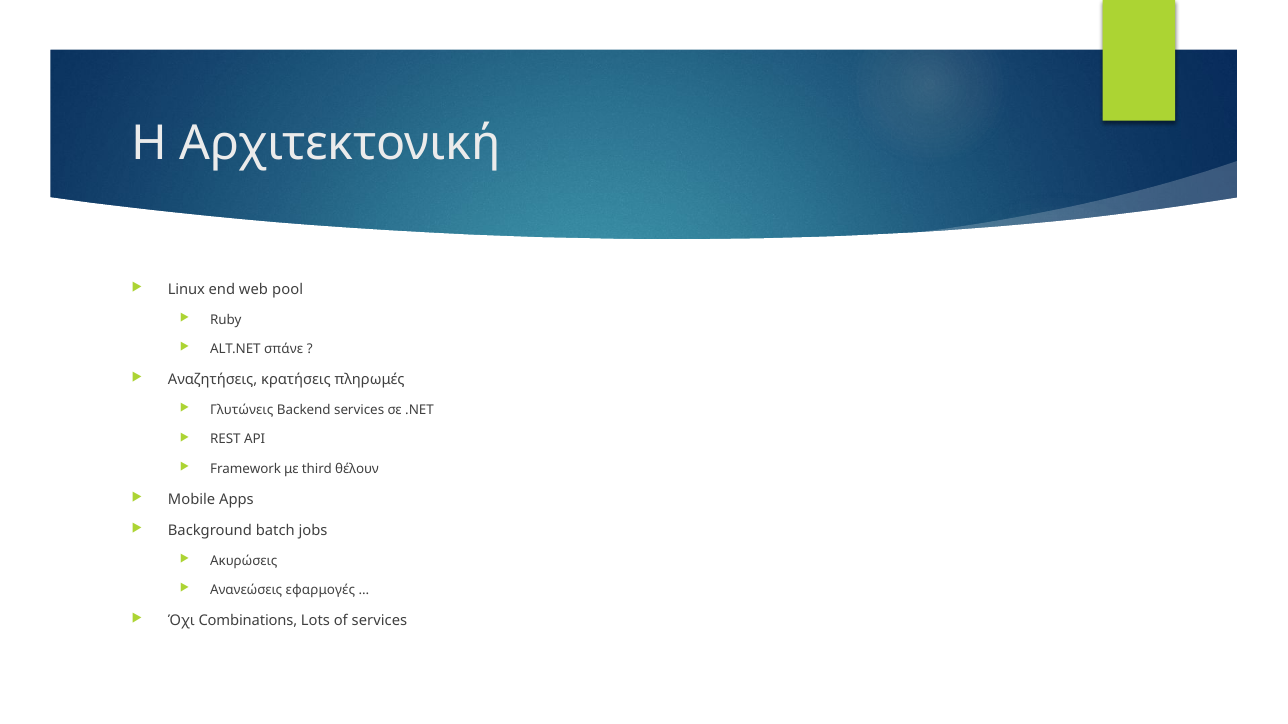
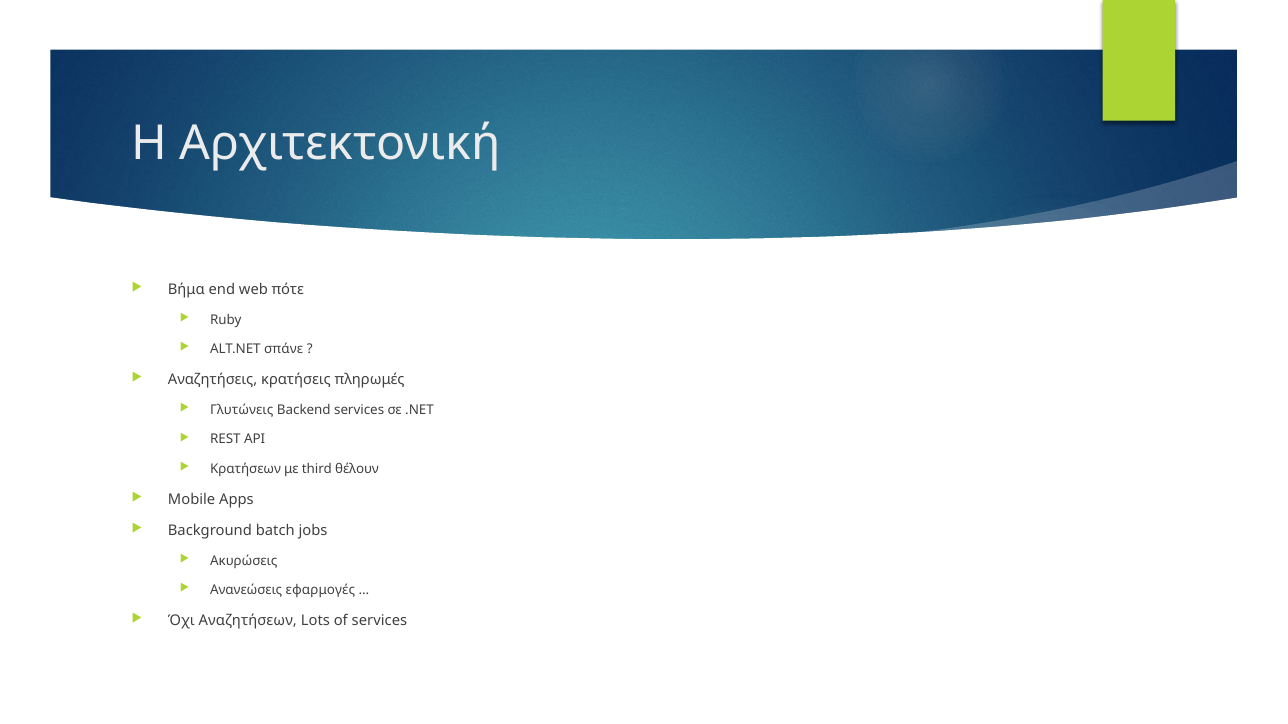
Linux: Linux -> Βήμα (186, 290)
pool: pool -> πότε (288, 290)
Framework: Framework -> Κρατήσεων (246, 469)
Combinations: Combinations -> Αναζητήσεων (248, 621)
